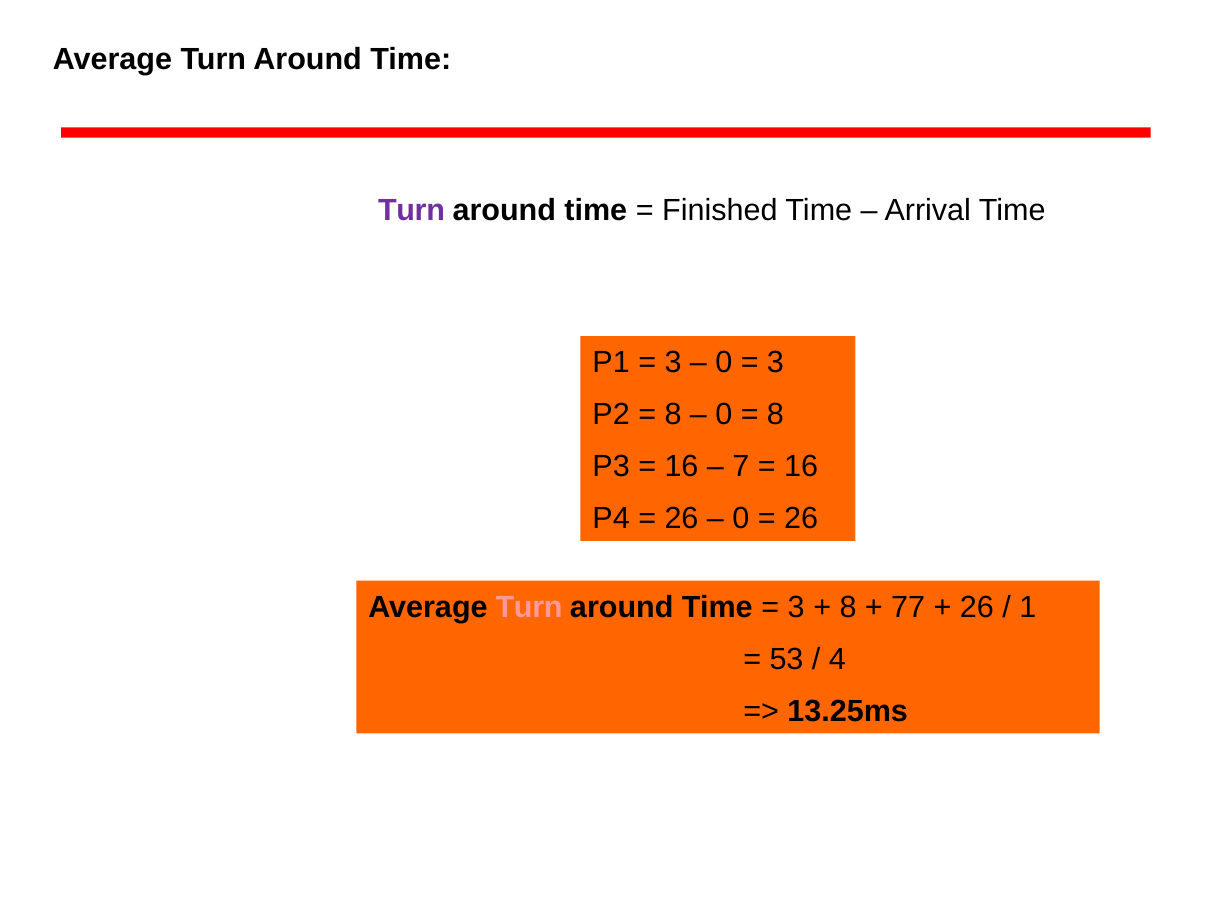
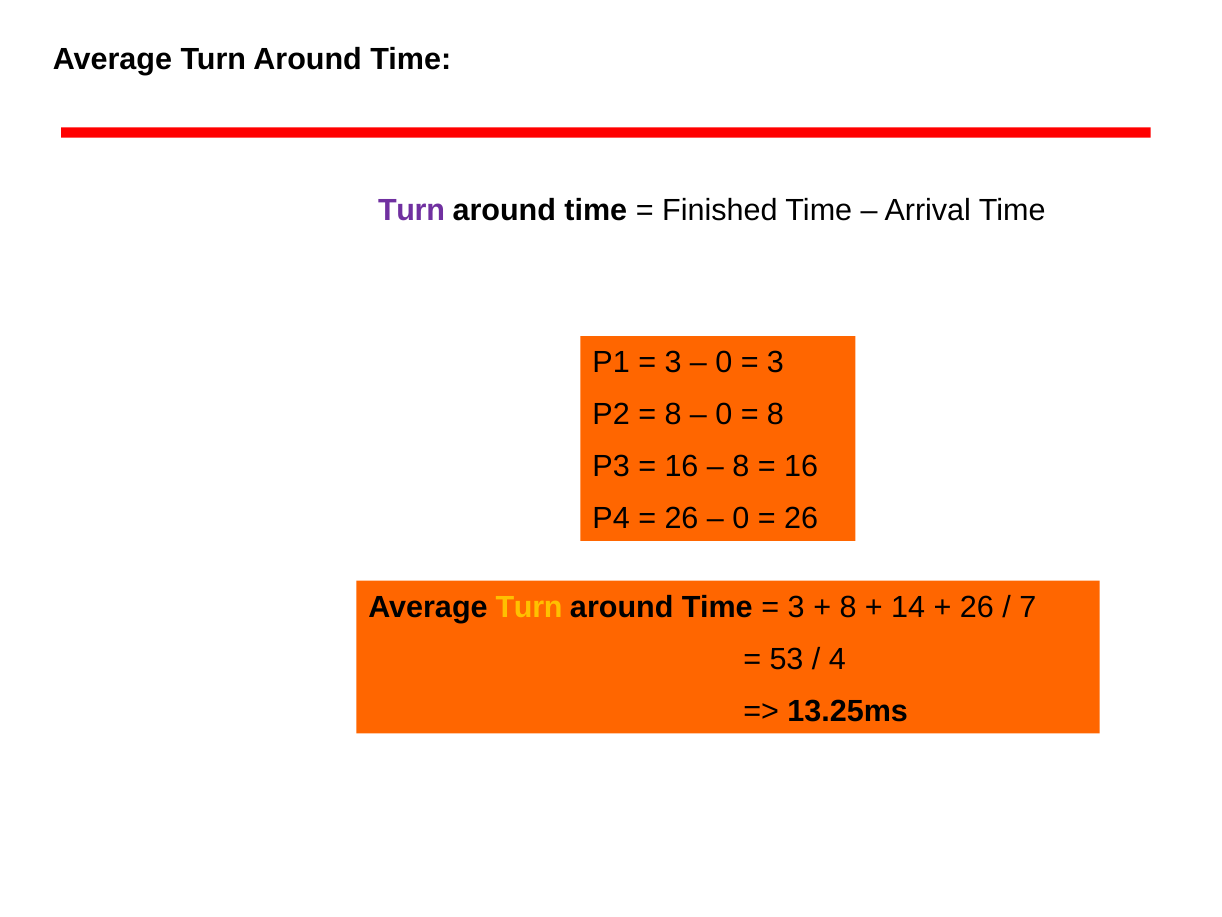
7: 7 -> 8 (741, 466)
Turn colour: pink -> yellow (529, 607)
77: 77 -> 14 (908, 607)
1: 1 -> 7 (1028, 607)
